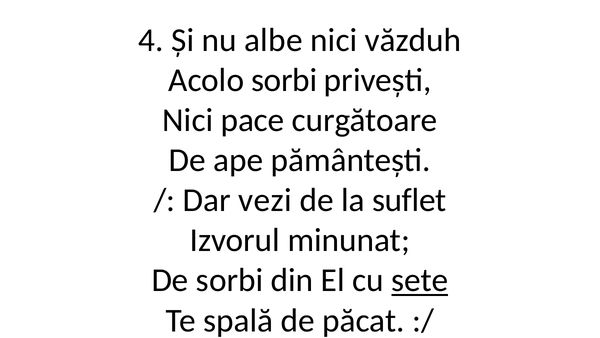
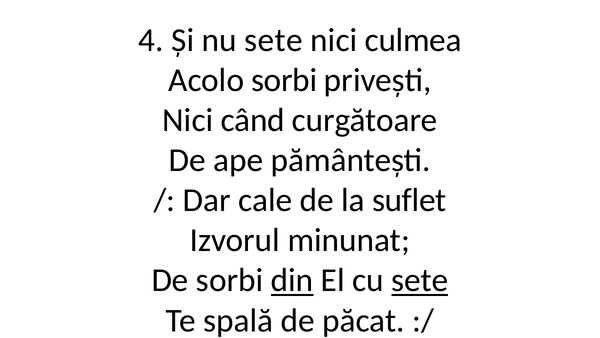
nu albe: albe -> sete (273, 40)
văzduh: văzduh -> culmea (413, 40)
pace: pace -> când (253, 120)
vezi: vezi -> cale (265, 200)
din underline: none -> present (292, 280)
